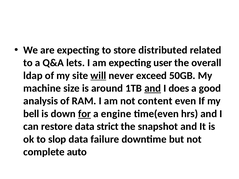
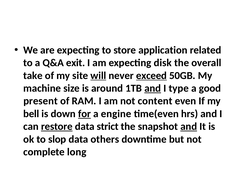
distributed: distributed -> application (163, 50)
lets: lets -> exit (76, 63)
user: user -> disk (163, 63)
ldap: ldap -> take (33, 76)
exceed underline: none -> present (151, 76)
does: does -> type (179, 88)
analysis: analysis -> present (41, 101)
restore underline: none -> present (57, 127)
and underline: none -> present (189, 127)
failure: failure -> others (105, 139)
auto: auto -> long (77, 152)
